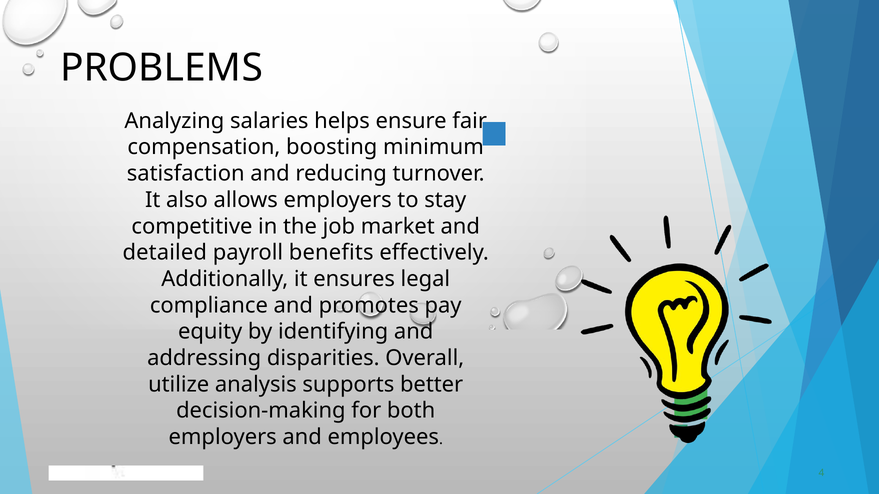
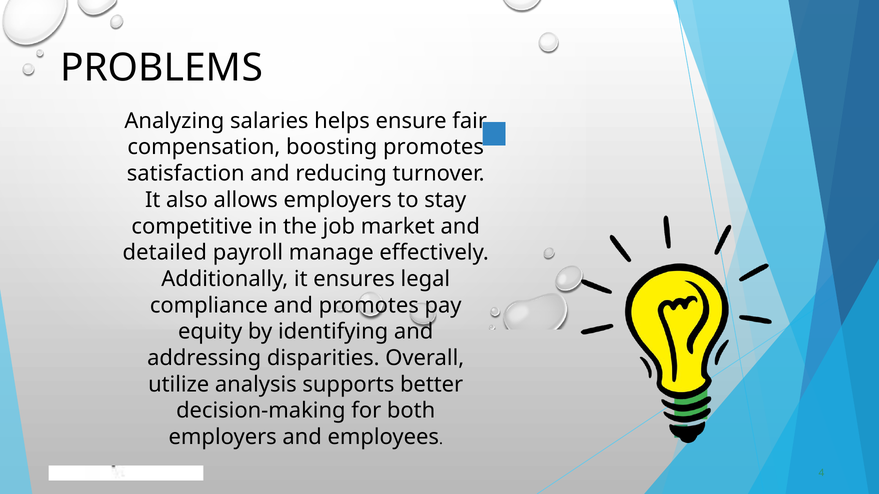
boosting minimum: minimum -> promotes (433, 147)
benefits: benefits -> manage (331, 253)
